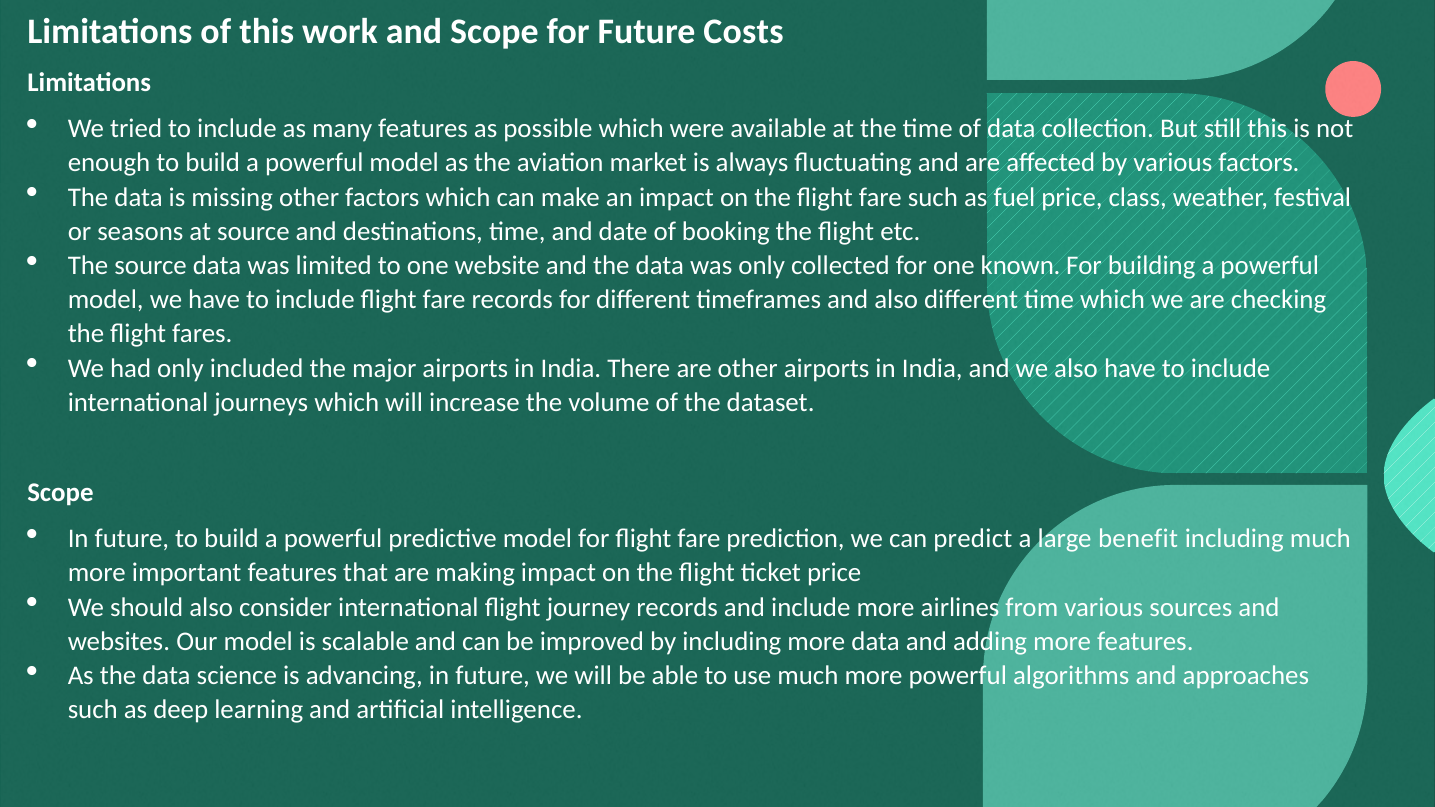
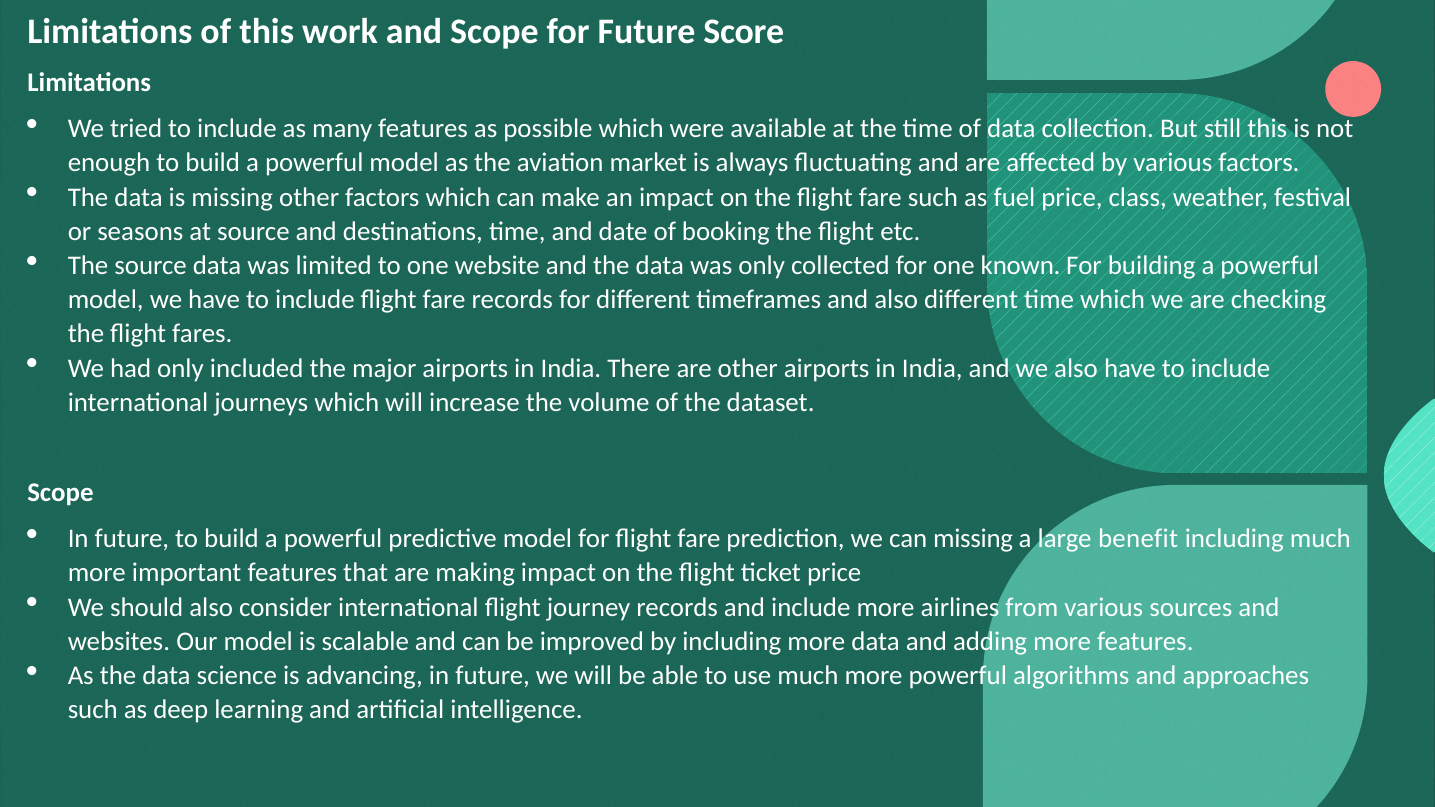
Costs: Costs -> Score (744, 32)
can predict: predict -> missing (973, 539)
